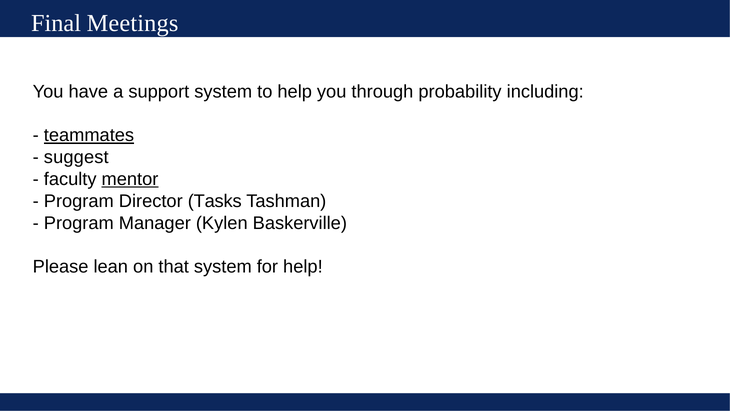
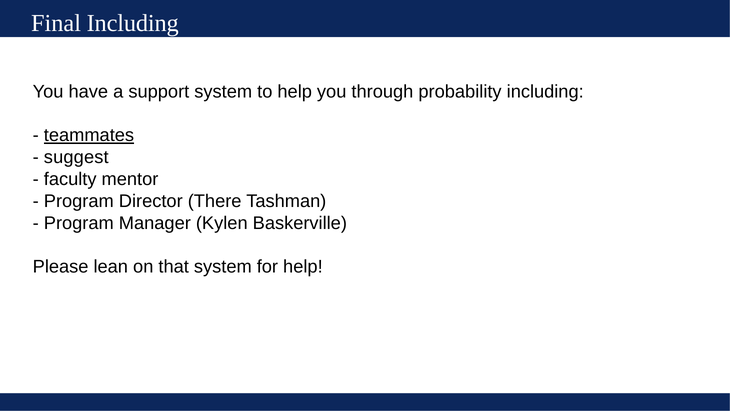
Final Meetings: Meetings -> Including (133, 23)
mentor underline: present -> none (130, 179)
Tasks: Tasks -> There (215, 201)
